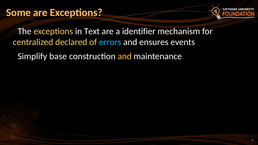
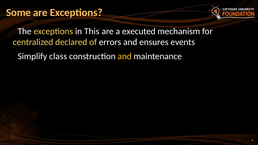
Text: Text -> This (92, 31)
identifier: identifier -> executed (139, 31)
errors colour: light blue -> white (110, 42)
base: base -> class (58, 56)
